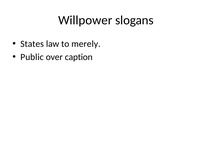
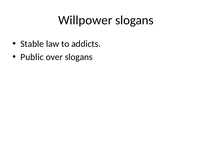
States: States -> Stable (32, 44)
merely: merely -> addicts (86, 44)
over caption: caption -> slogans (79, 57)
